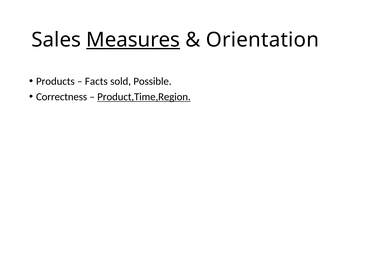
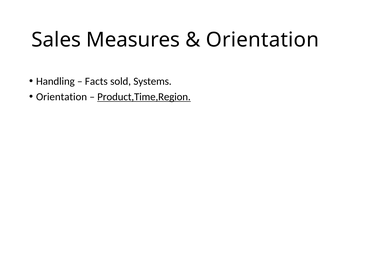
Measures underline: present -> none (133, 40)
Products: Products -> Handling (55, 81)
Possible: Possible -> Systems (152, 81)
Correctness: Correctness -> Orientation (62, 97)
